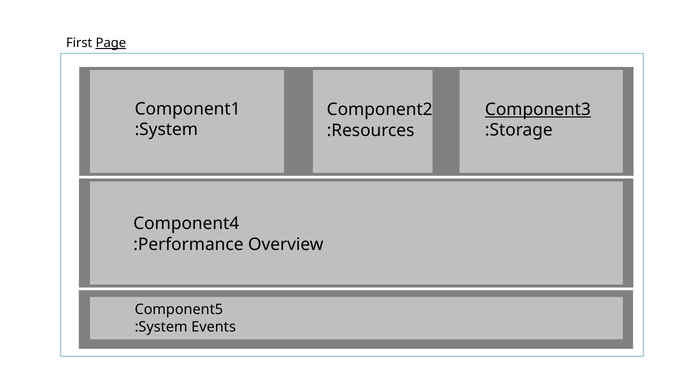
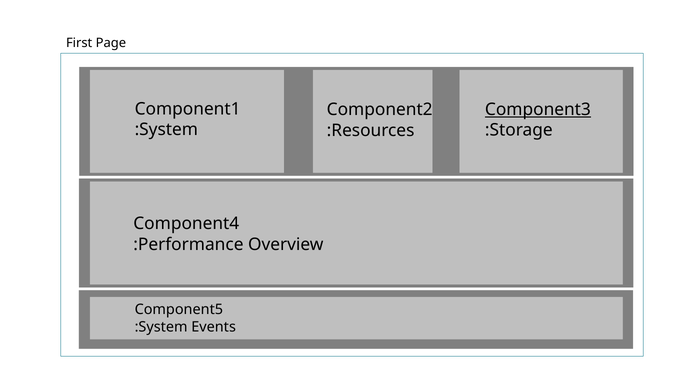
Page underline: present -> none (111, 43)
